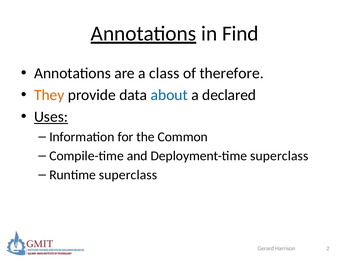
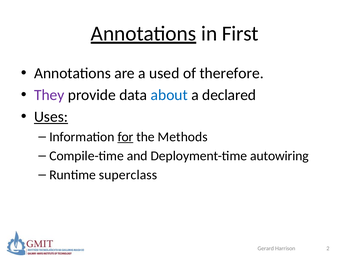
Find: Find -> First (240, 34)
class: class -> used (164, 73)
They colour: orange -> purple (49, 95)
for underline: none -> present (125, 137)
Common: Common -> Methods (183, 137)
Deployment-time superclass: superclass -> autowiring (279, 156)
